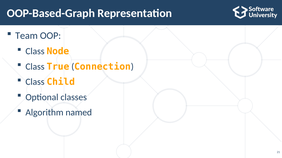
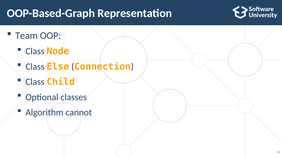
True: True -> Else (58, 67)
named: named -> cannot (79, 113)
